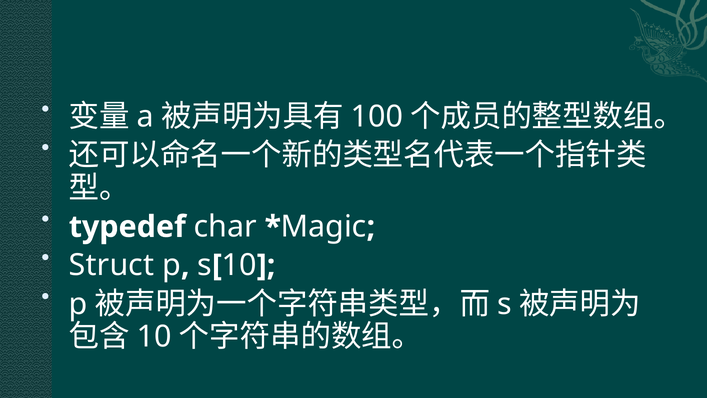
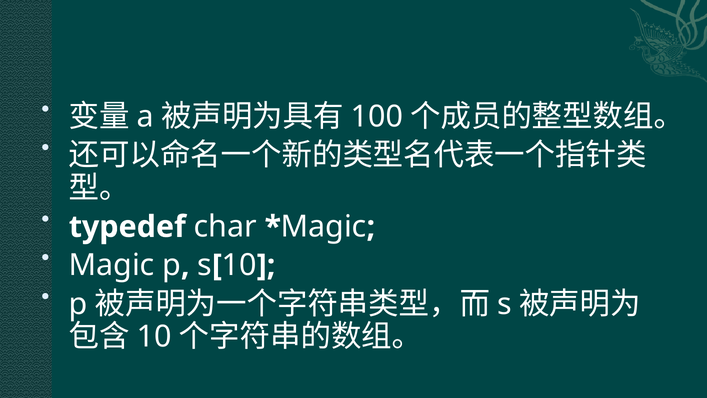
Struct: Struct -> Magic (112, 265)
